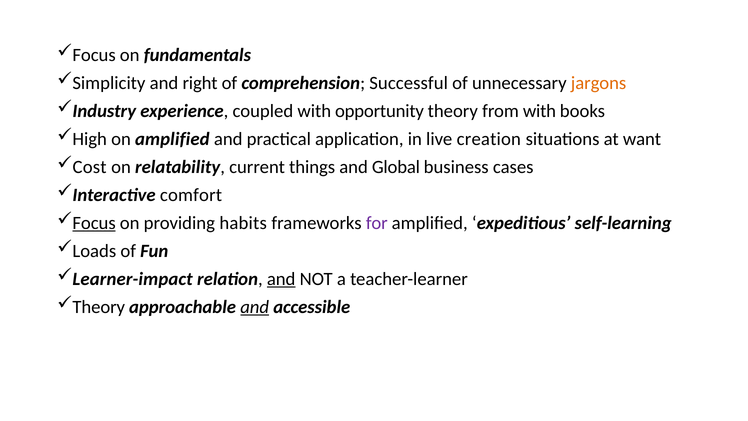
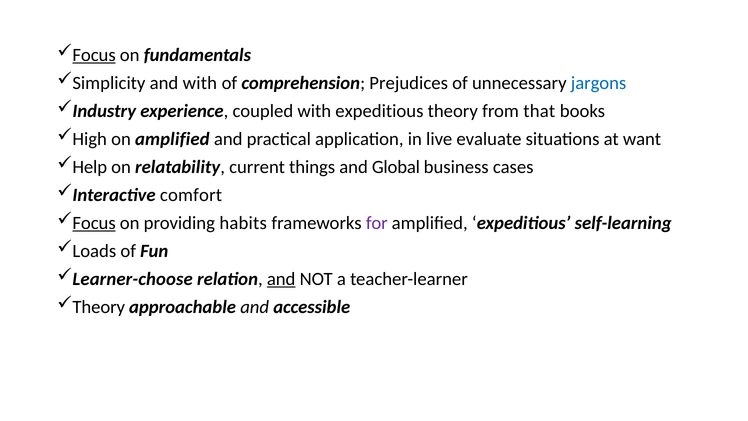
Focus underline: none -> present (94, 55)
and right: right -> with (200, 83)
Successful: Successful -> Prejudices (409, 83)
jargons colour: orange -> blue (599, 83)
with opportunity: opportunity -> expeditious (379, 111)
from with: with -> that (539, 111)
creation: creation -> evaluate (489, 139)
Cost: Cost -> Help (90, 167)
Learner-impact: Learner-impact -> Learner-choose (133, 279)
and underline: present -> none (255, 307)
